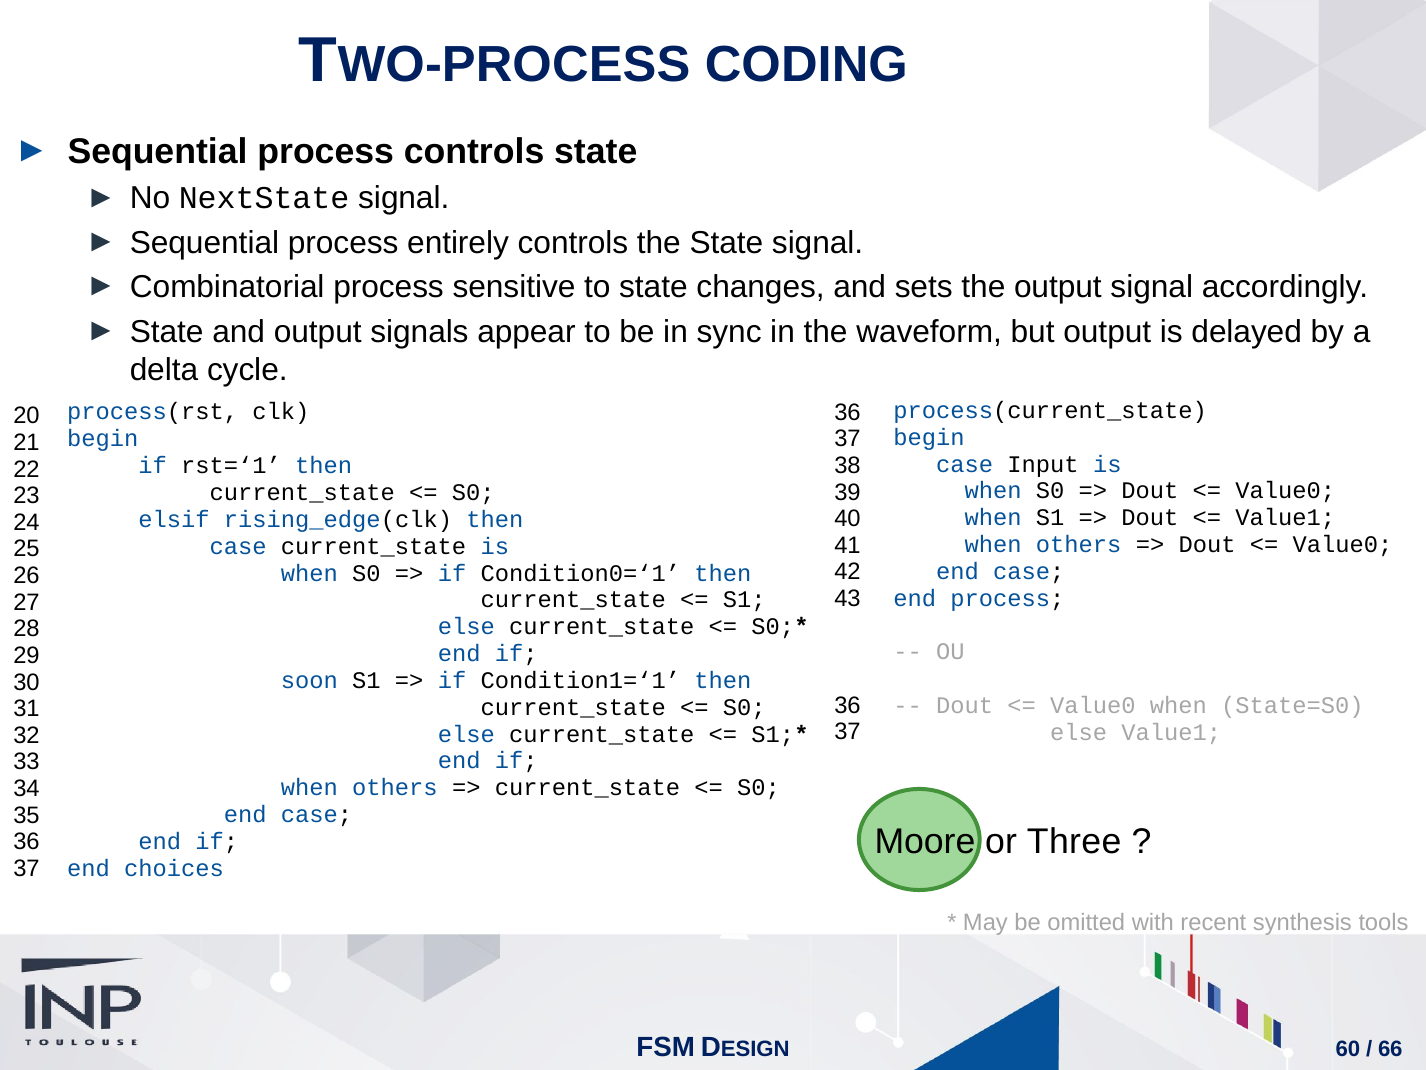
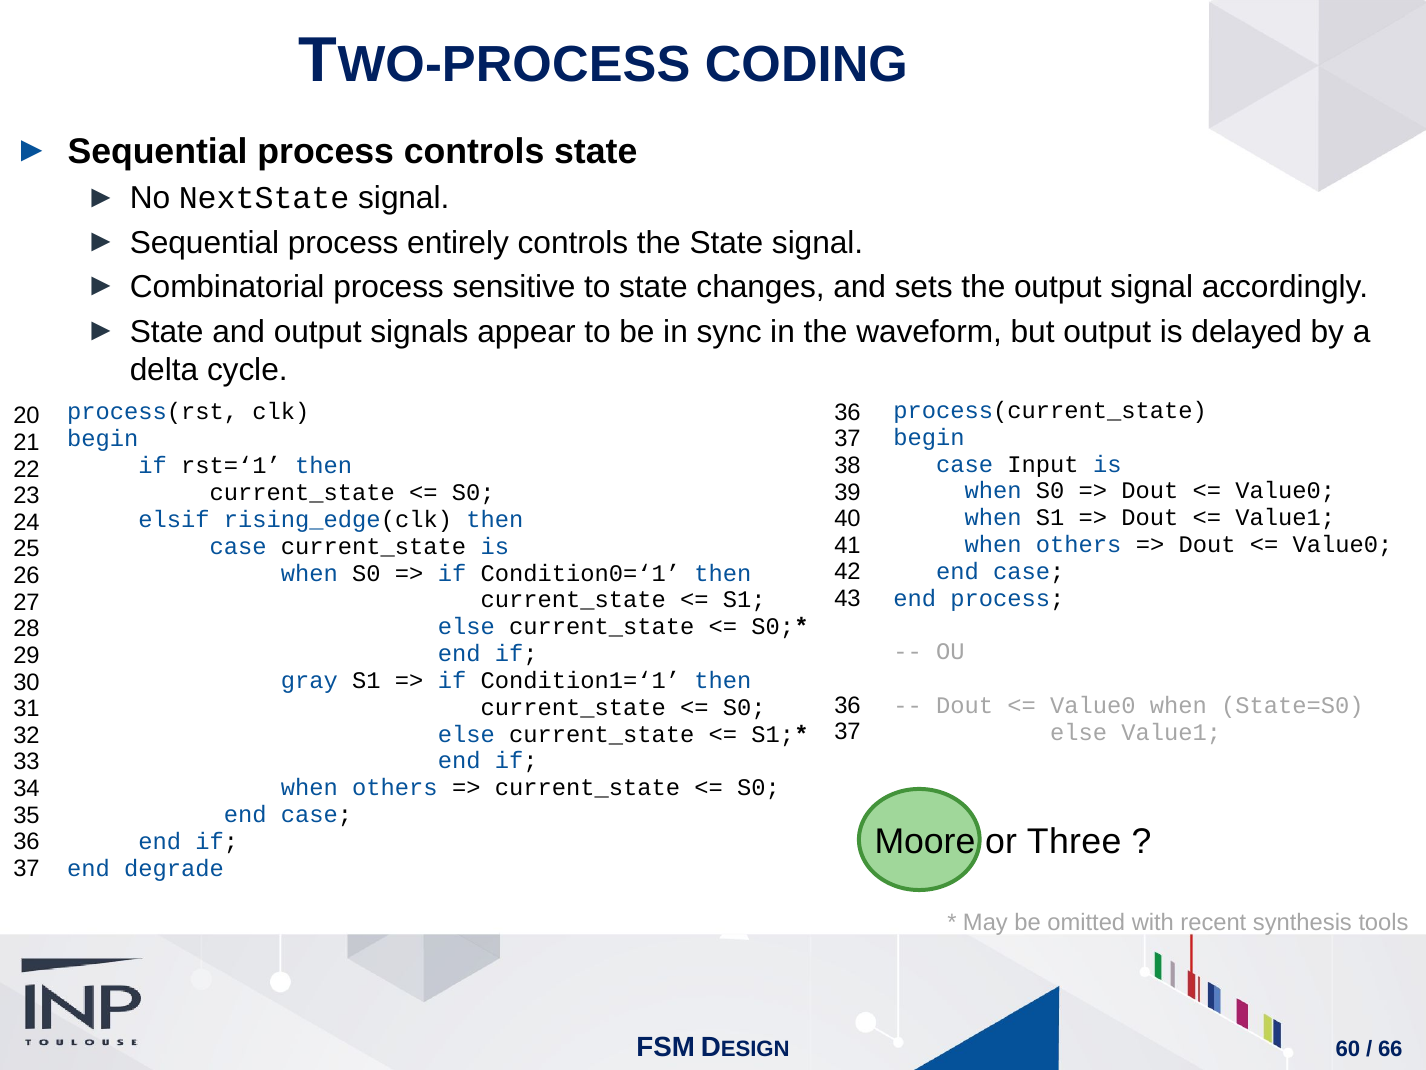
soon: soon -> gray (309, 680)
choices: choices -> degrade (174, 868)
